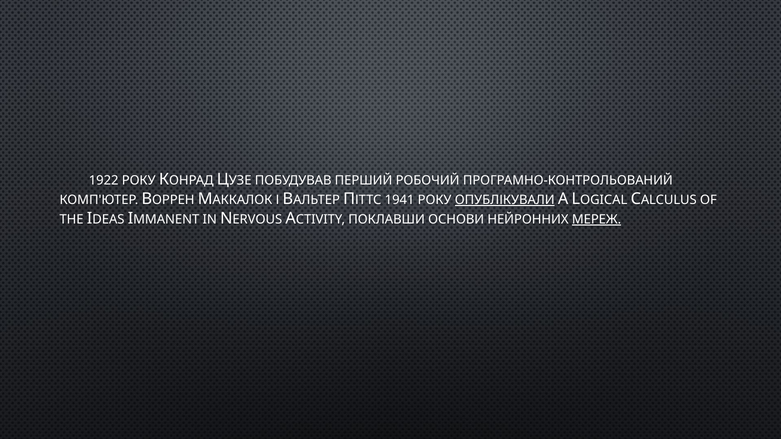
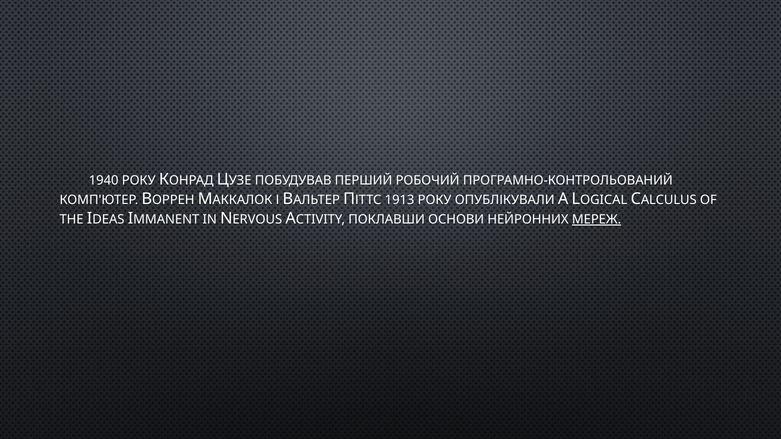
1922: 1922 -> 1940 (104, 180)
1941: 1941 -> 1913 (400, 200)
ОПУБЛІКУВАЛИ underline: present -> none (505, 200)
